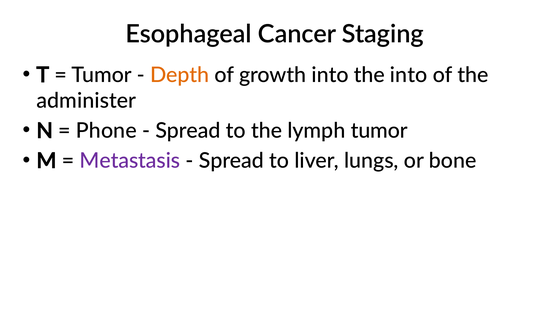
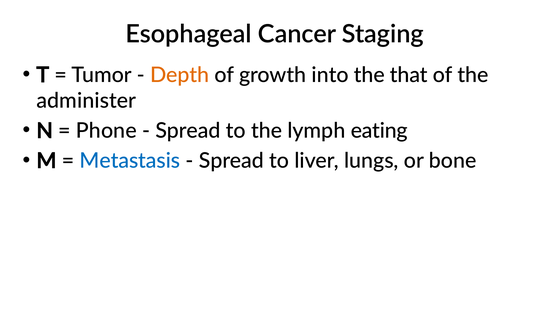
the into: into -> that (409, 75)
lymph tumor: tumor -> eating (379, 131)
Metastasis colour: purple -> blue (130, 161)
